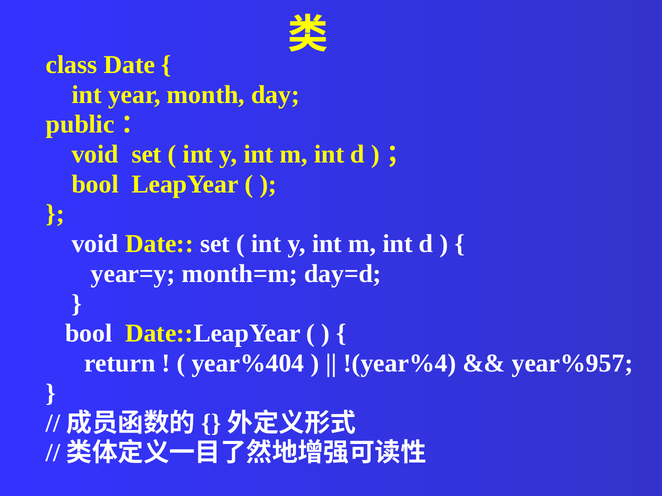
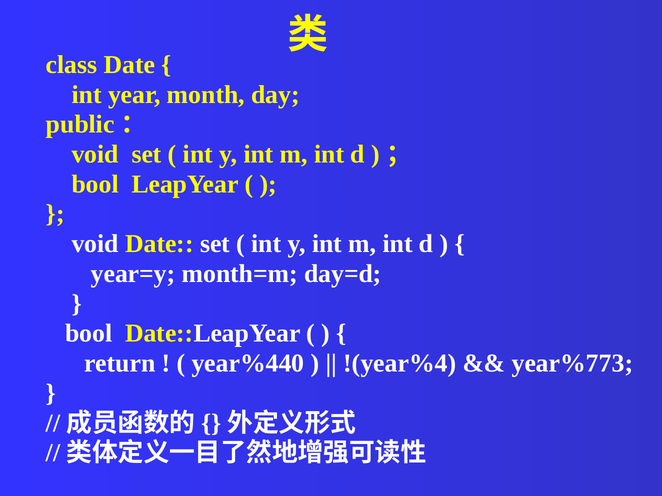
year%404: year%404 -> year%440 (248, 364)
year%957: year%957 -> year%773 (572, 364)
